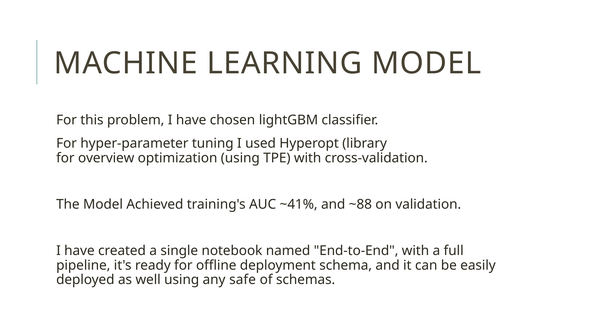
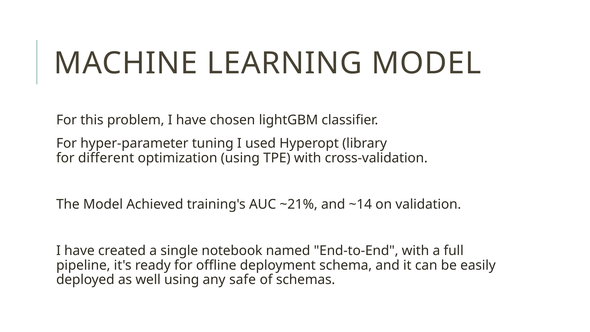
overview: overview -> different (106, 158)
~41%: ~41% -> ~21% (299, 204)
~88: ~88 -> ~14 (360, 204)
